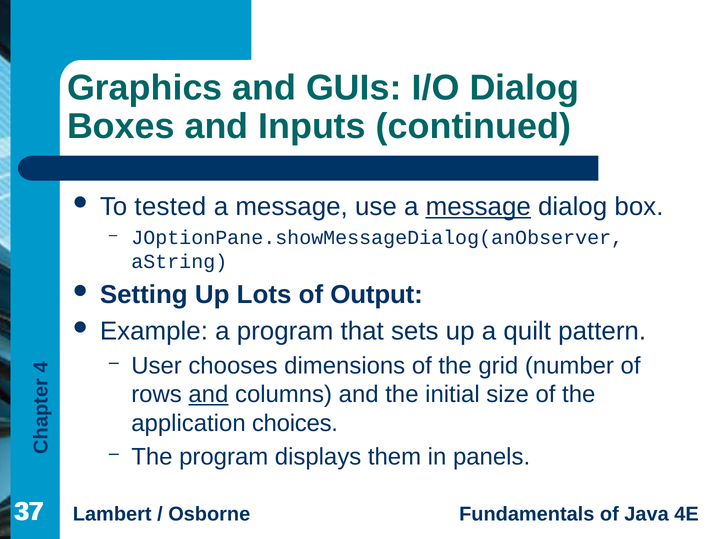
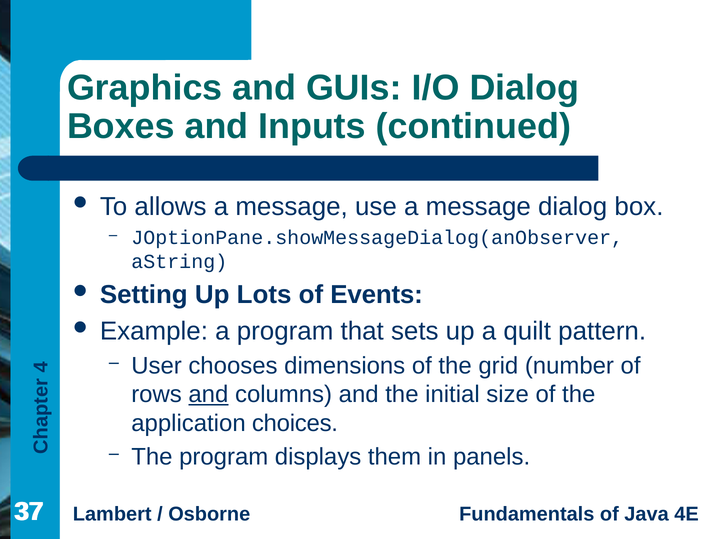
tested: tested -> allows (170, 206)
message underline: present -> none (478, 206)
Output: Output -> Events (377, 295)
